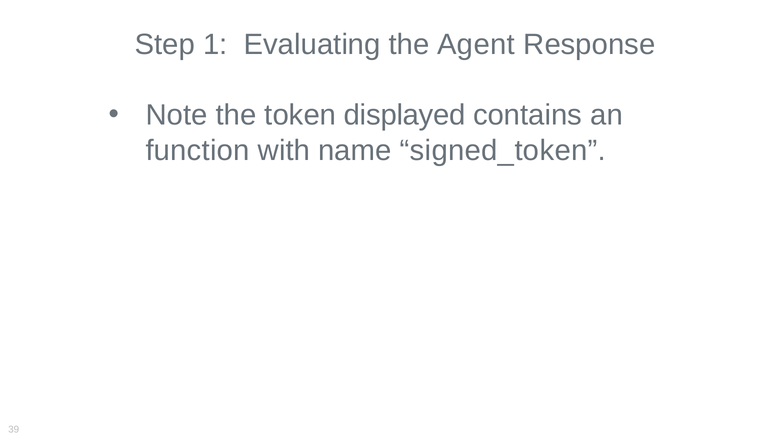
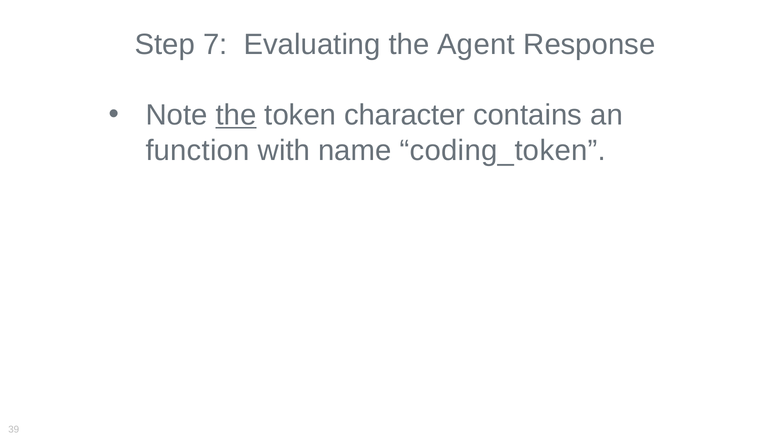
1: 1 -> 7 (215, 45)
the underline: none -> present (236, 115)
displayed: displayed -> character (405, 115)
signed_token: signed_token -> coding_token (503, 150)
